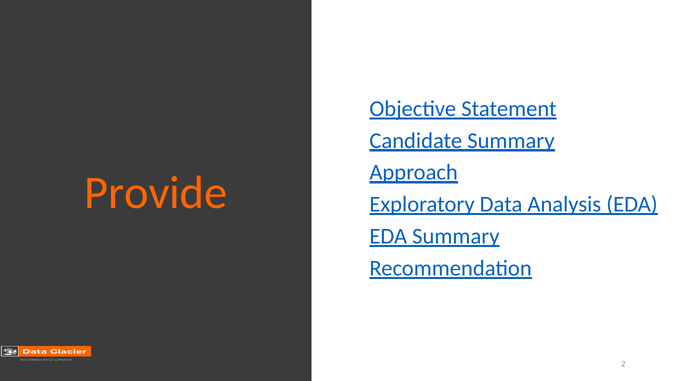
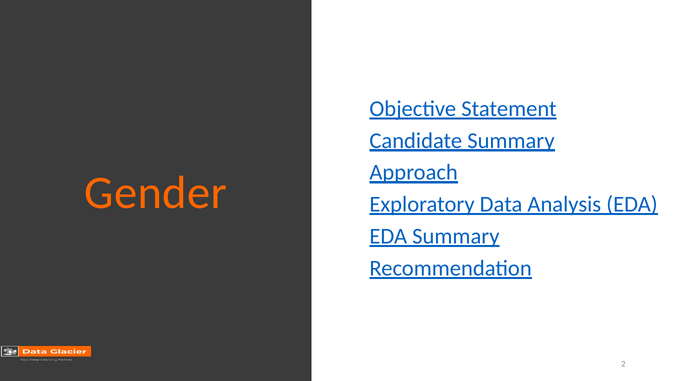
Provide: Provide -> Gender (156, 193)
